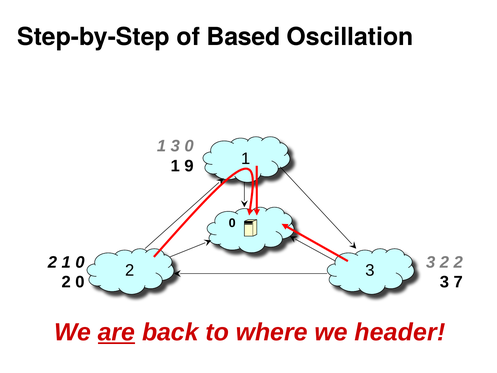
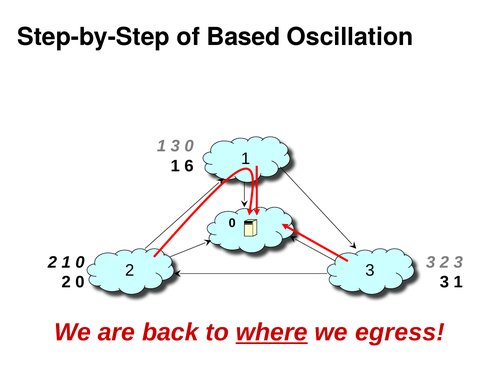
9: 9 -> 6 (189, 166)
3 2 2: 2 -> 3 (458, 262)
7: 7 -> 1 (458, 282)
are underline: present -> none (116, 332)
where underline: none -> present (272, 332)
header: header -> egress (400, 332)
